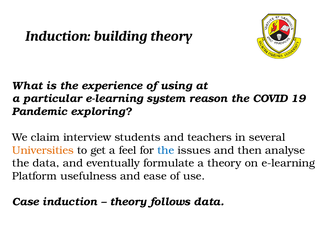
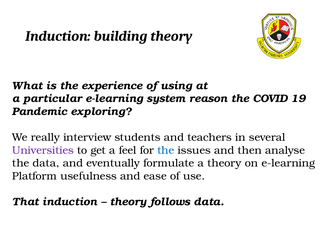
claim: claim -> really (45, 138)
Universities colour: orange -> purple (43, 150)
Case: Case -> That (26, 202)
